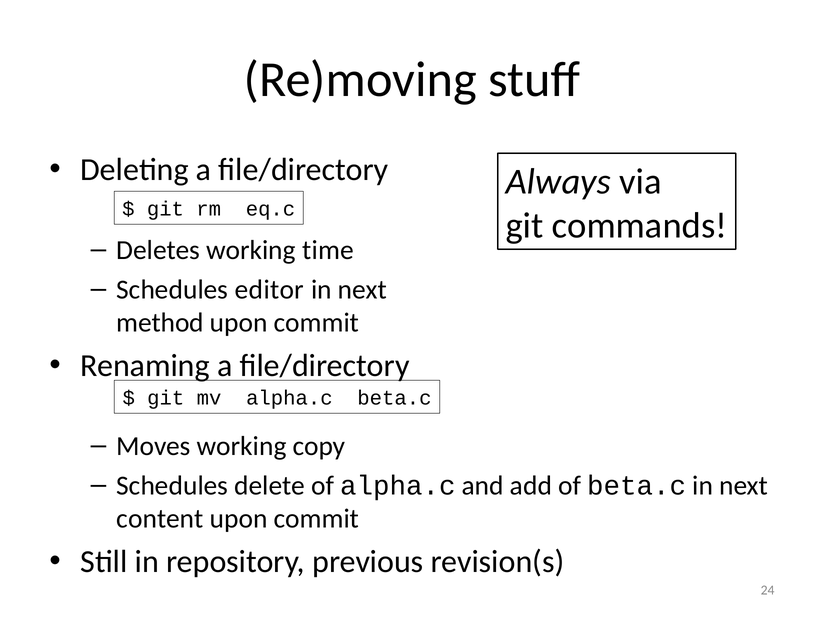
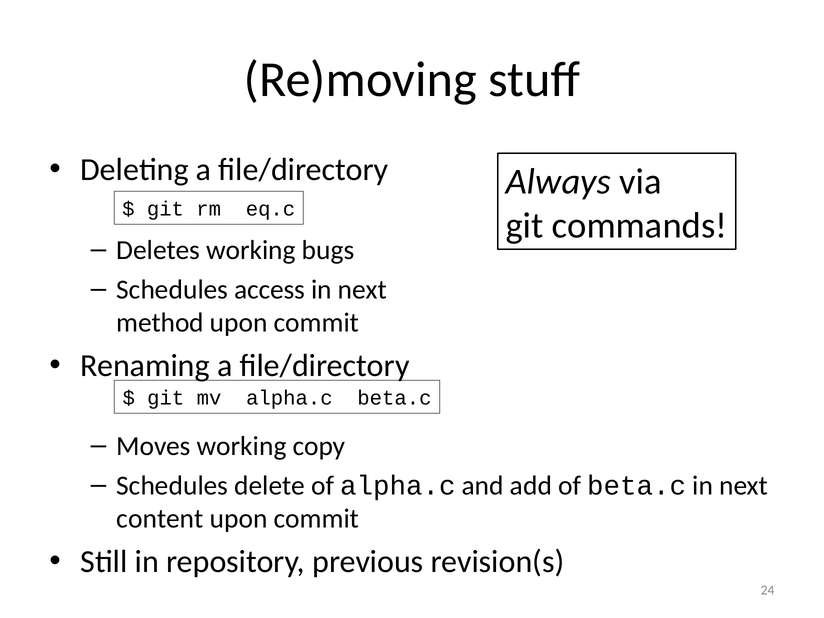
time: time -> bugs (328, 250)
editor: editor -> access (270, 289)
